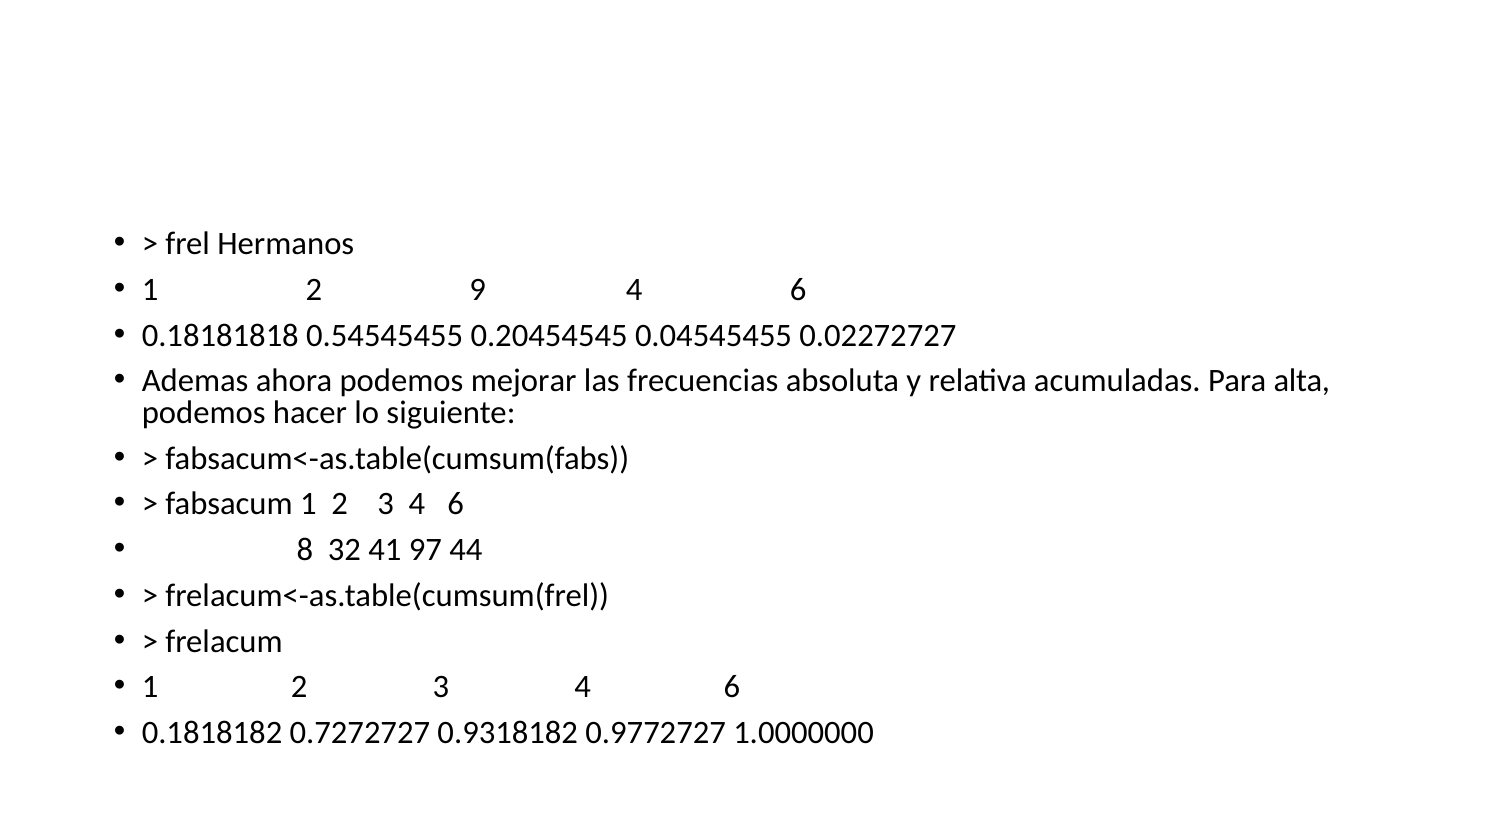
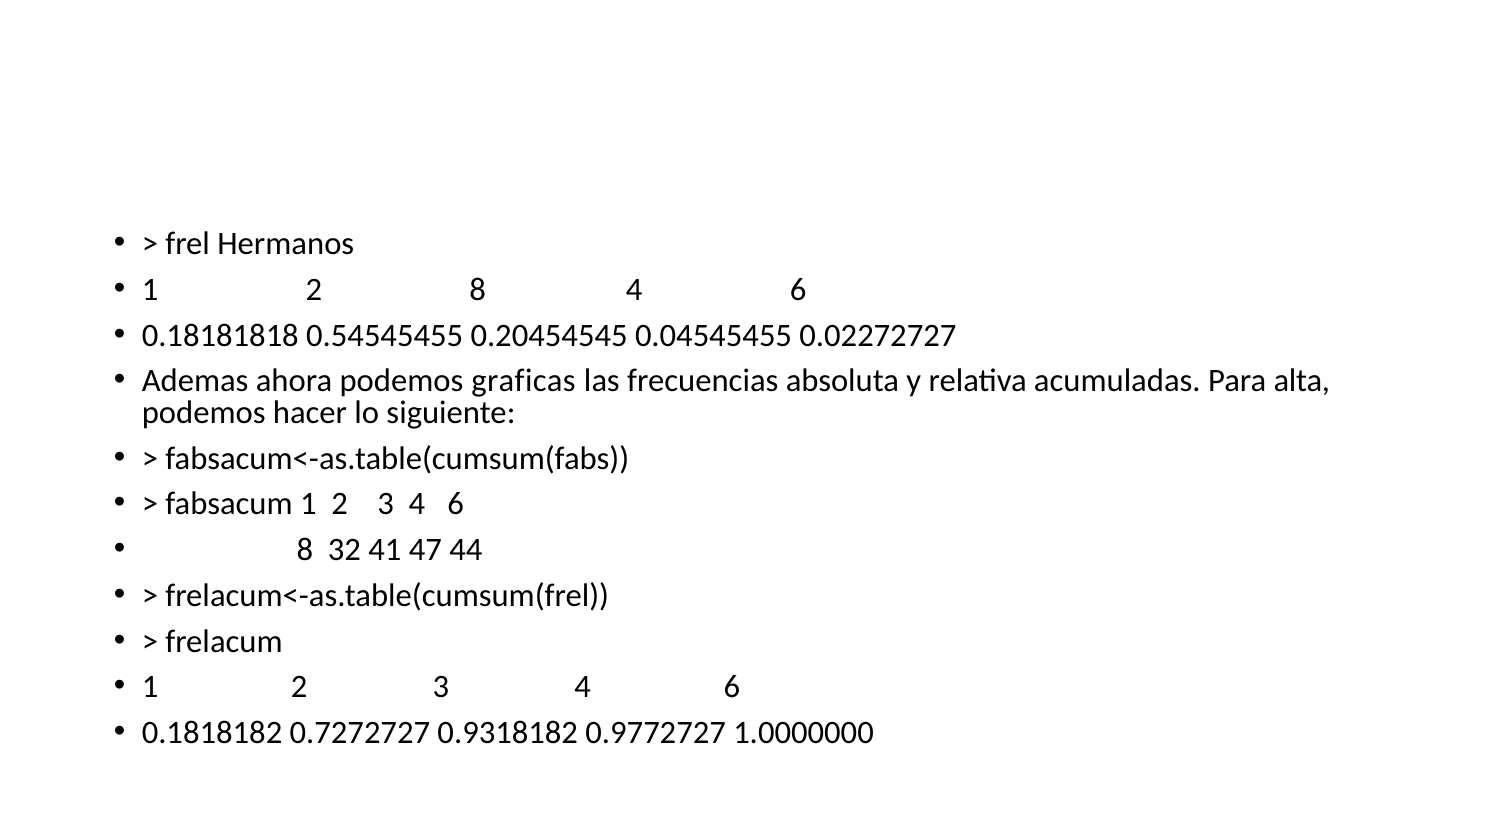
2 9: 9 -> 8 (478, 289)
mejorar: mejorar -> graficas (524, 381)
97: 97 -> 47 (425, 550)
